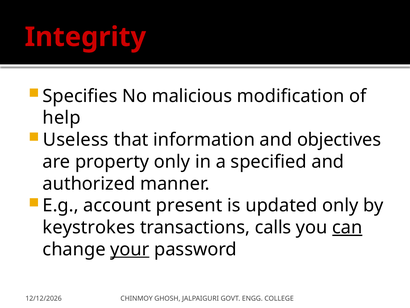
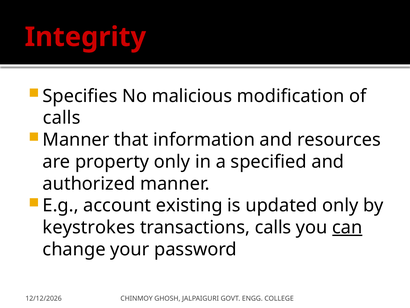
help: help -> calls (62, 118)
Useless: Useless -> Manner (76, 140)
objectives: objectives -> resources (339, 140)
present: present -> existing (189, 205)
your underline: present -> none (130, 249)
